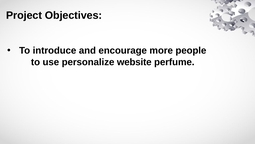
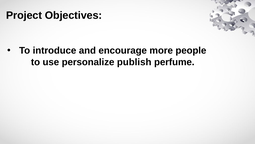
website: website -> publish (134, 62)
